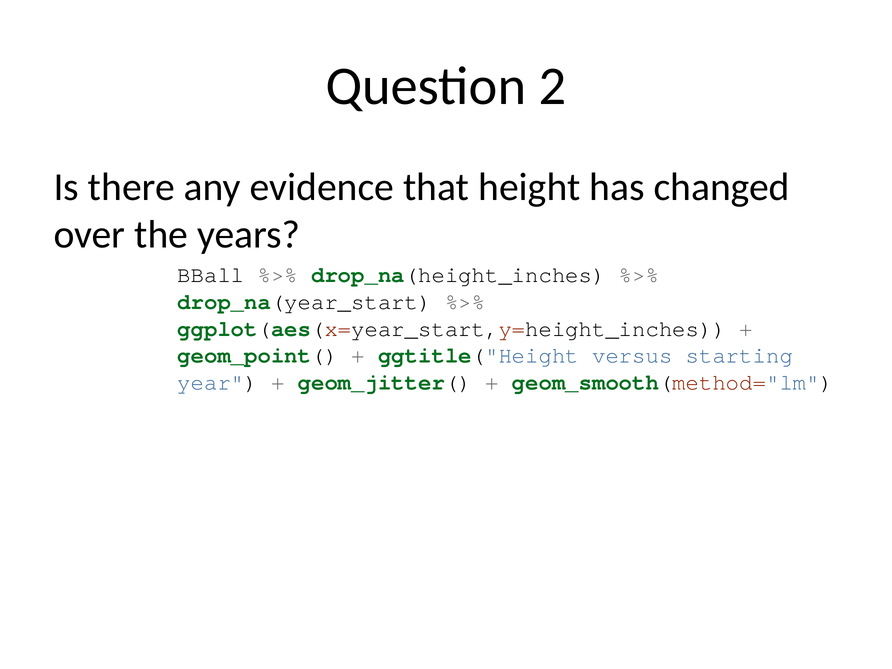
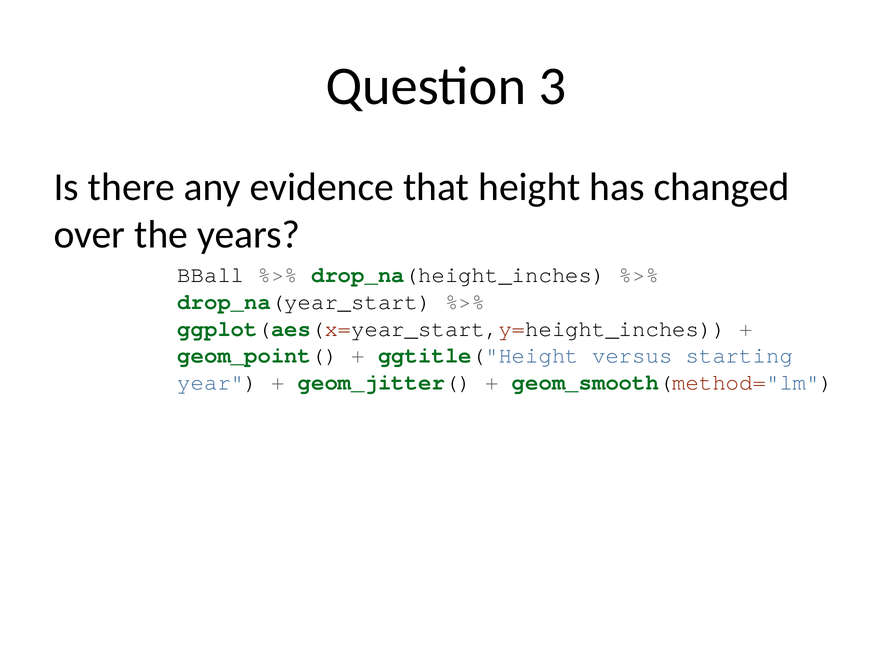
2: 2 -> 3 (552, 86)
